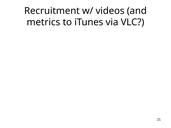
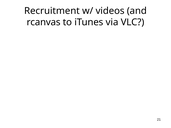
metrics: metrics -> rcanvas (44, 22)
